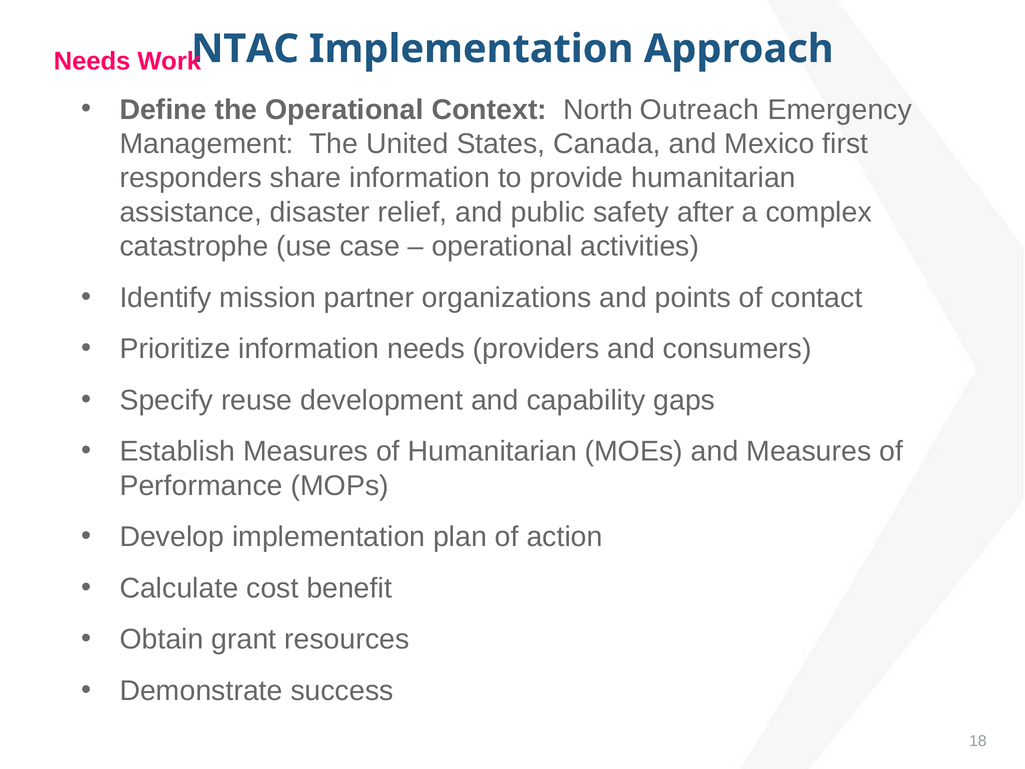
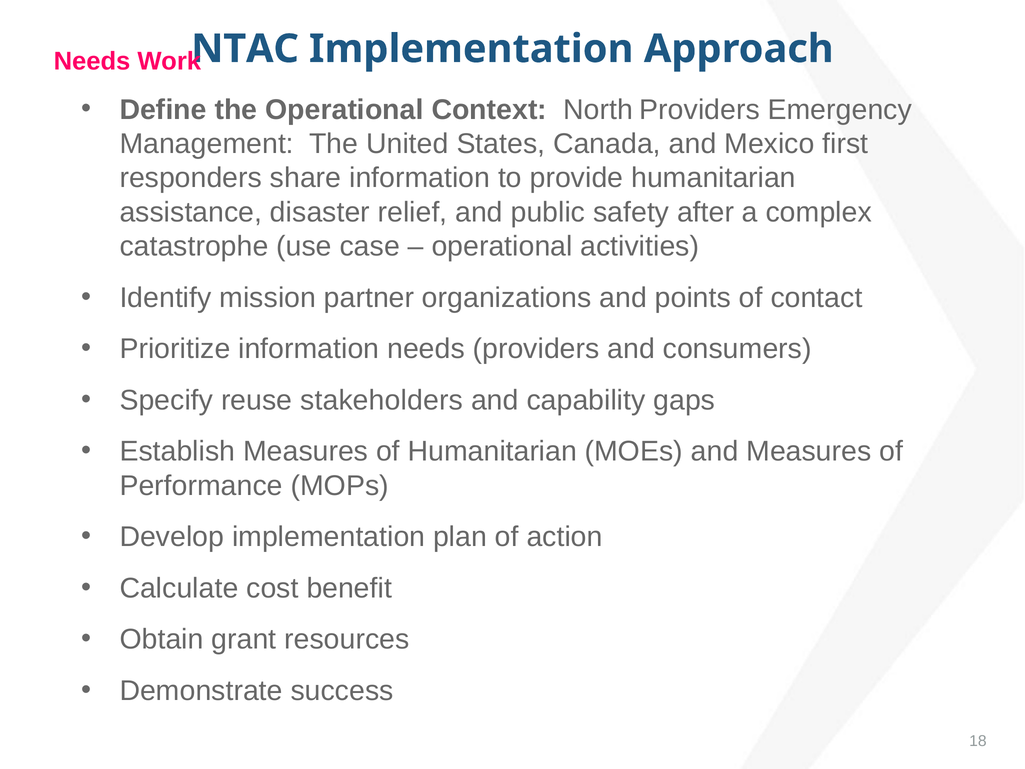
North Outreach: Outreach -> Providers (700, 110)
development: development -> stakeholders (382, 400)
